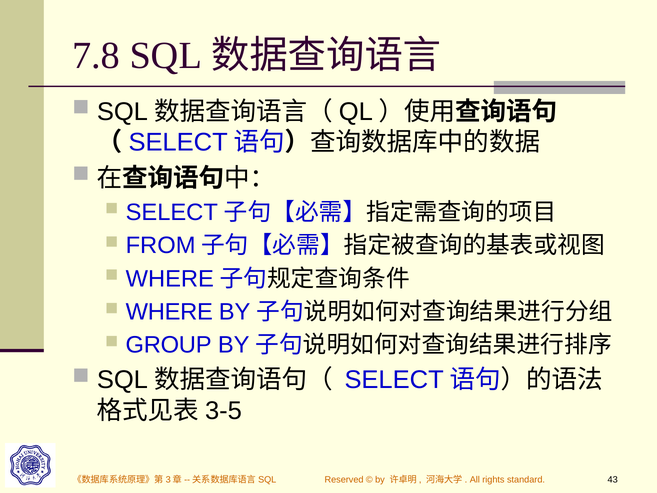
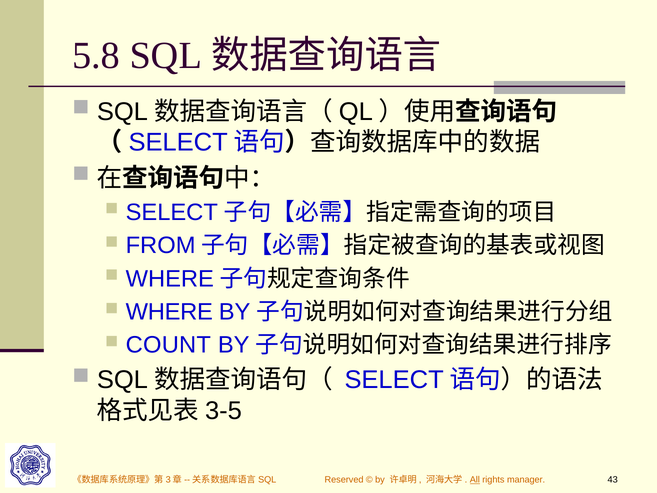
7.8: 7.8 -> 5.8 (96, 56)
GROUP: GROUP -> COUNT (168, 345)
All underline: none -> present (475, 479)
standard: standard -> manager (526, 479)
